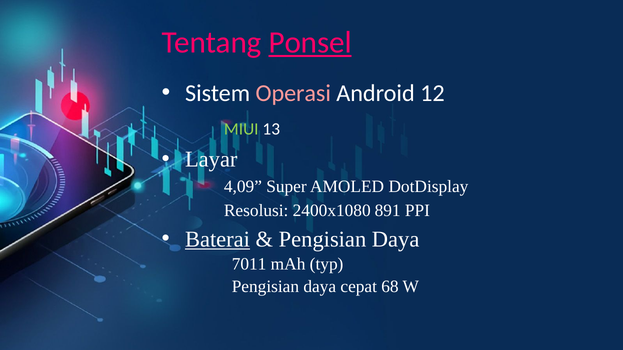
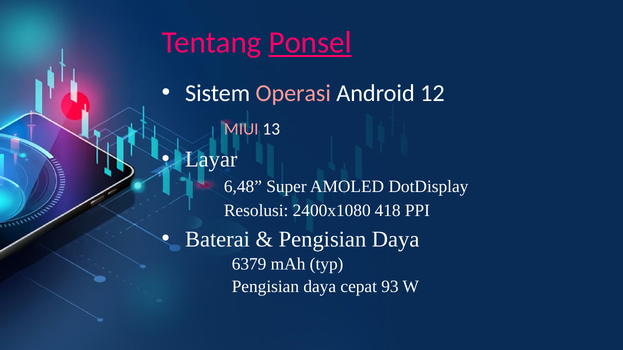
MIUI colour: light green -> pink (241, 129)
4,09: 4,09 -> 6,48 (243, 187)
891: 891 -> 418 (388, 211)
Baterai underline: present -> none (217, 240)
7011: 7011 -> 6379 (249, 265)
68: 68 -> 93 (390, 287)
